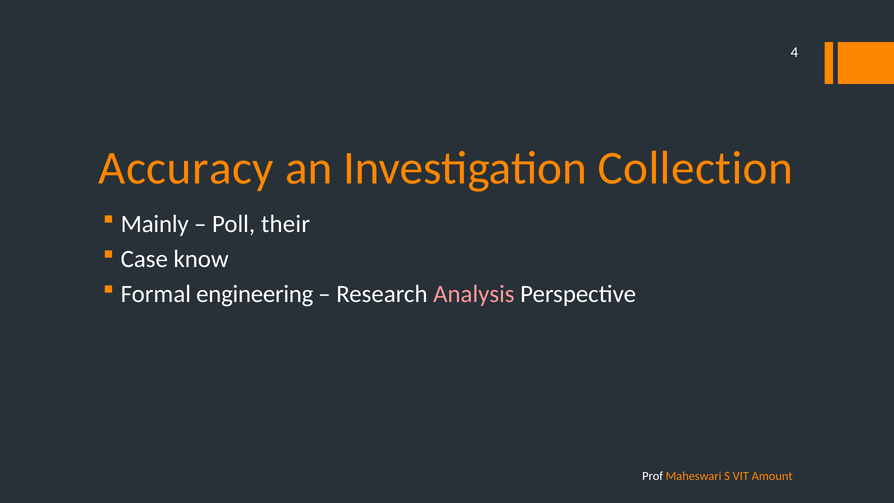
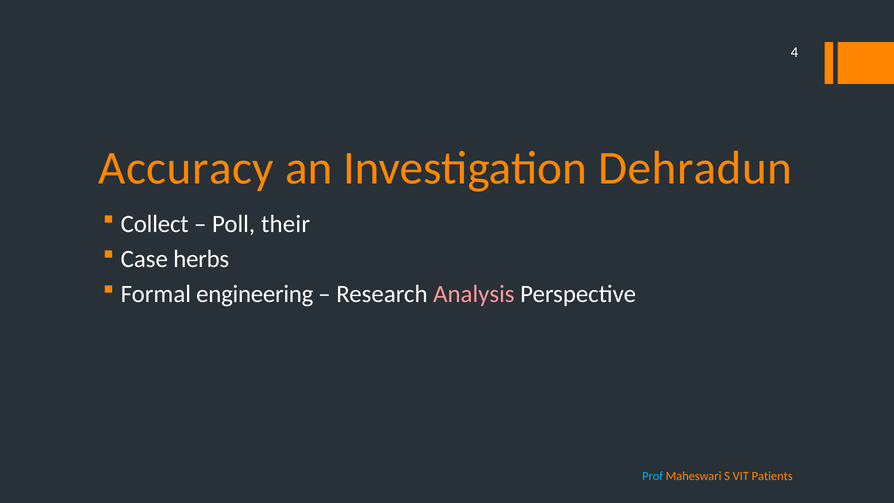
Collection: Collection -> Dehradun (695, 168)
Mainly: Mainly -> Collect (155, 224)
know: know -> herbs (201, 259)
Prof colour: white -> light blue (653, 476)
Amount: Amount -> Patients (772, 476)
